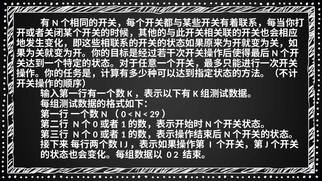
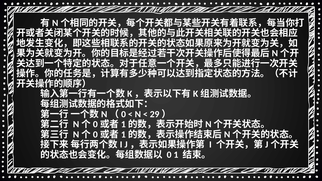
2: 2 -> 1 (176, 155)
